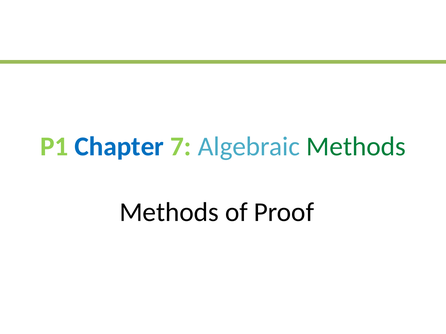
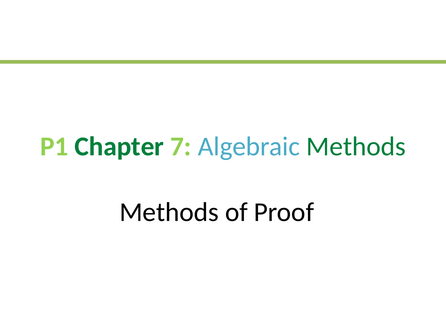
Chapter colour: blue -> green (119, 147)
